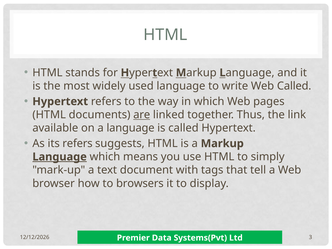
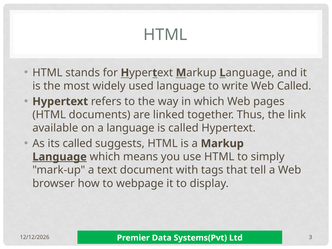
are underline: present -> none (142, 115)
its refers: refers -> called (78, 144)
browsers: browsers -> webpage (140, 183)
